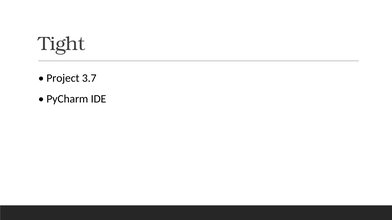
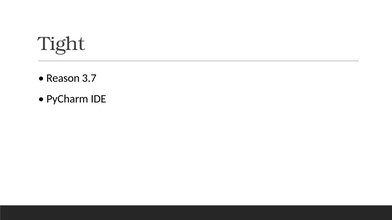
Project: Project -> Reason (63, 78)
